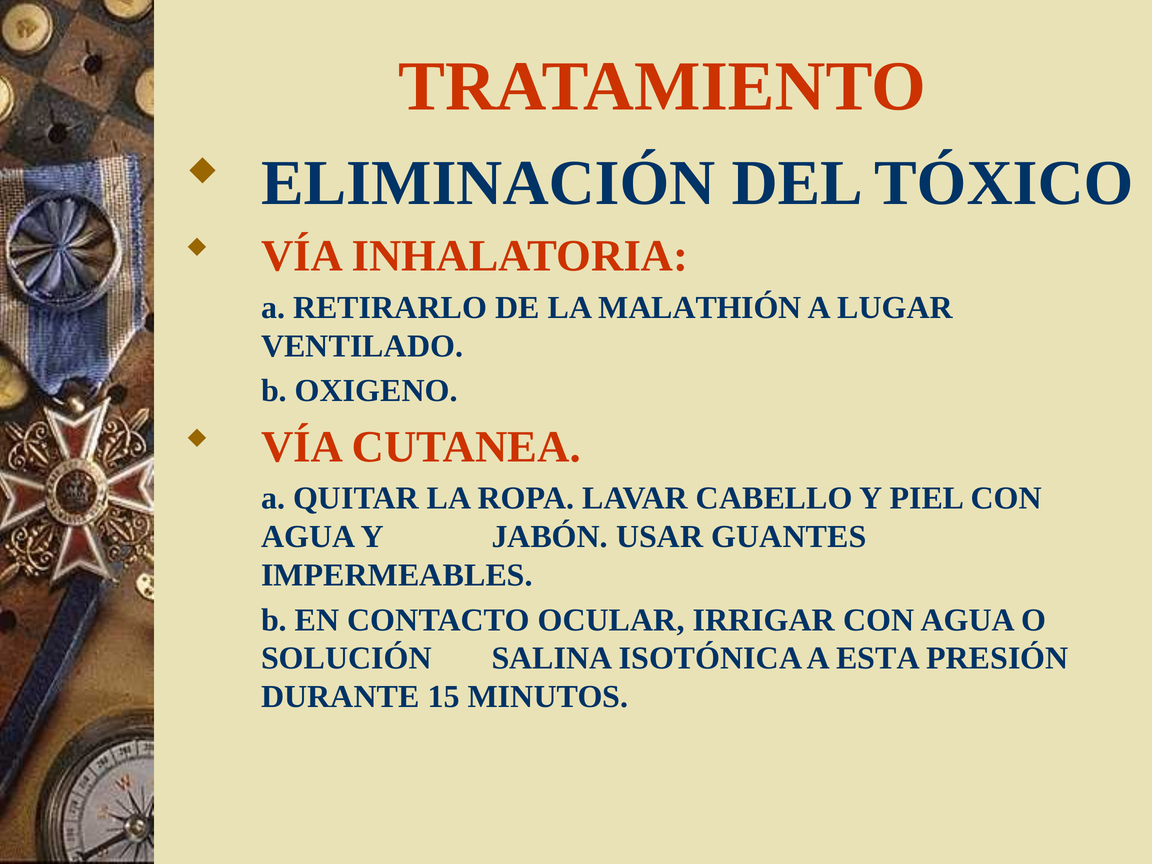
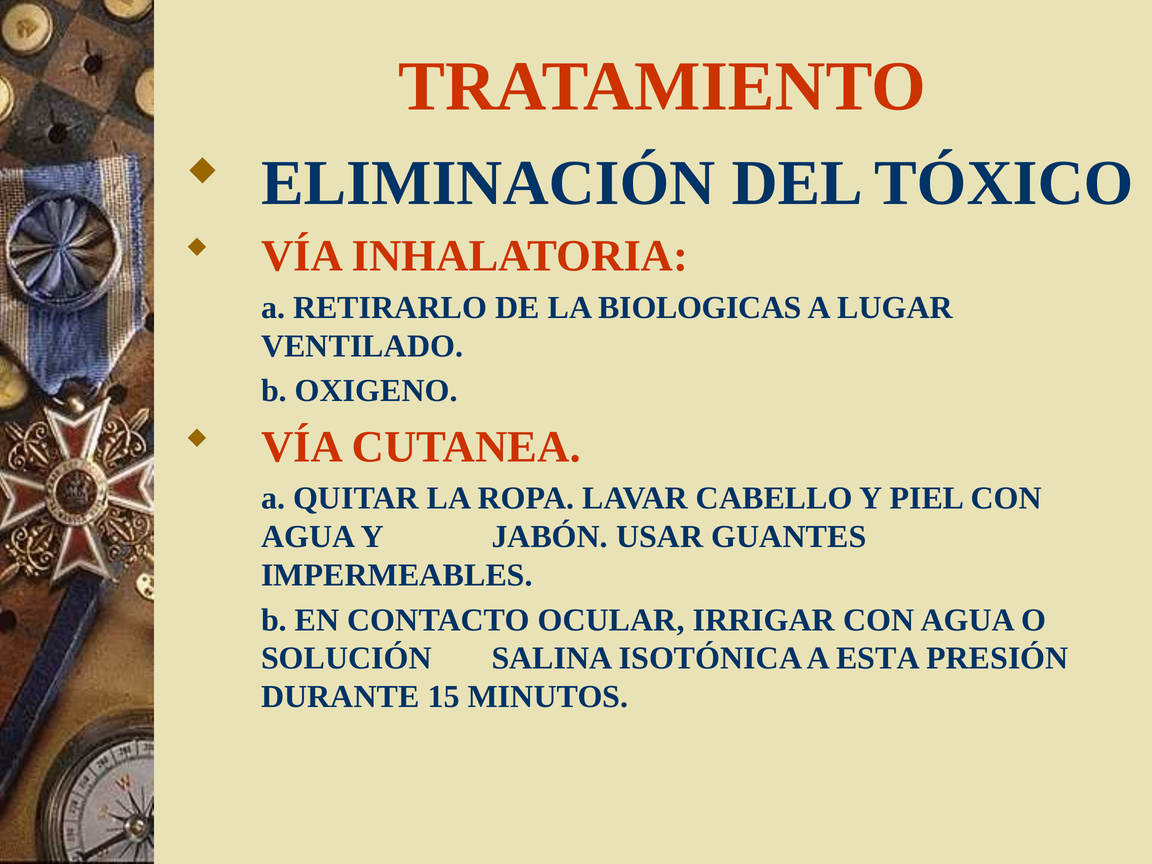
MALATHIÓN: MALATHIÓN -> BIOLOGICAS (700, 308)
